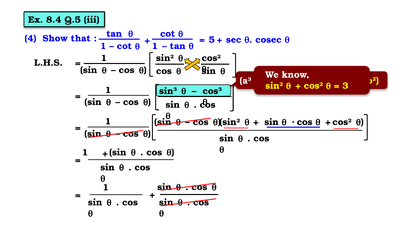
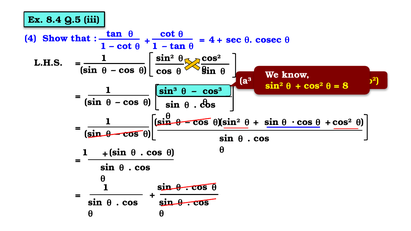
5: 5 -> 4 (212, 40)
3: 3 -> 8 (345, 86)
